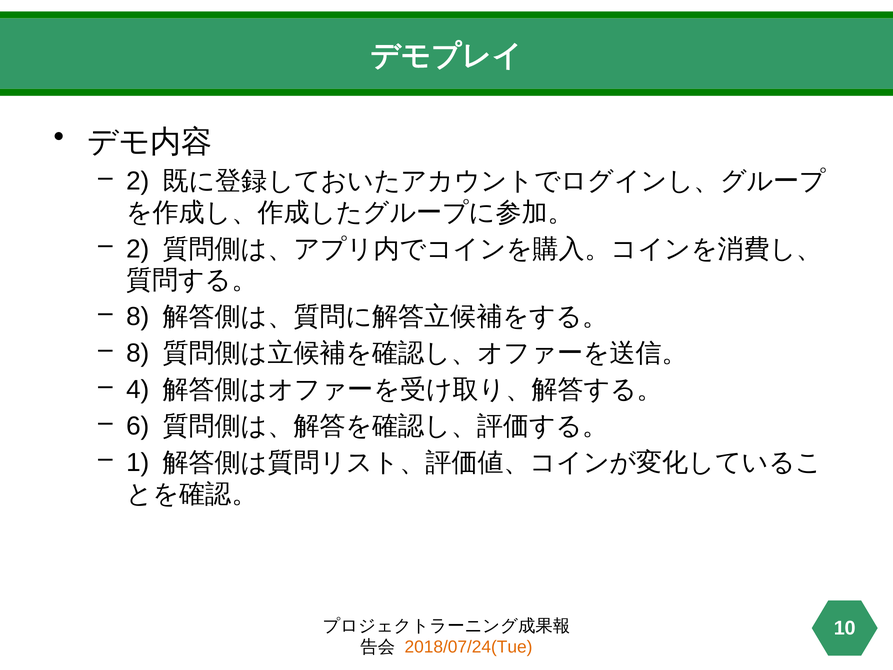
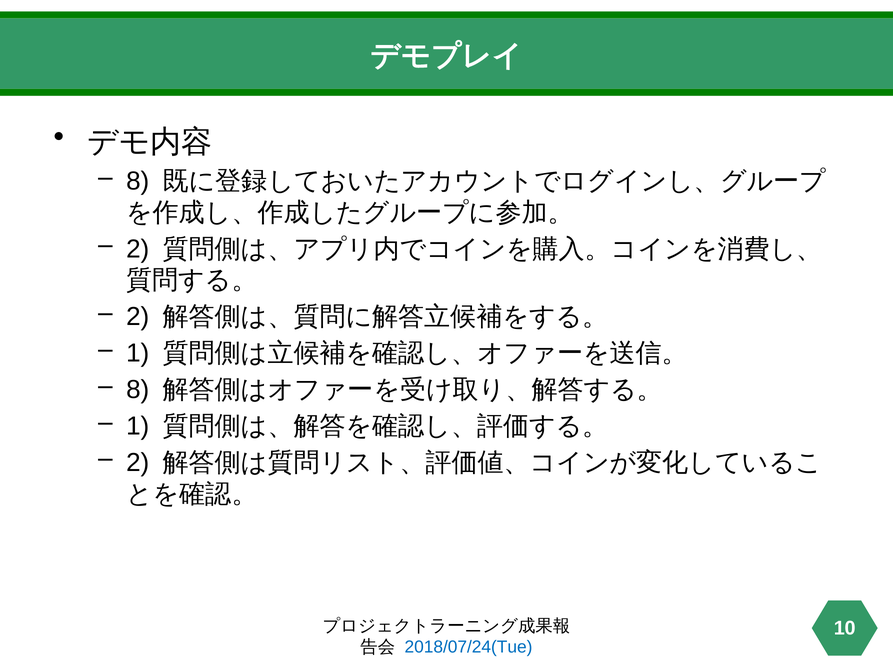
2: 2 -> 8 (138, 181)
8: 8 -> 2 (138, 317)
8: 8 -> 1 (138, 353)
4: 4 -> 8 (138, 390)
6: 6 -> 1 (138, 426)
1: 1 -> 2 (138, 462)
2018/07/24(Tue colour: orange -> blue (468, 647)
